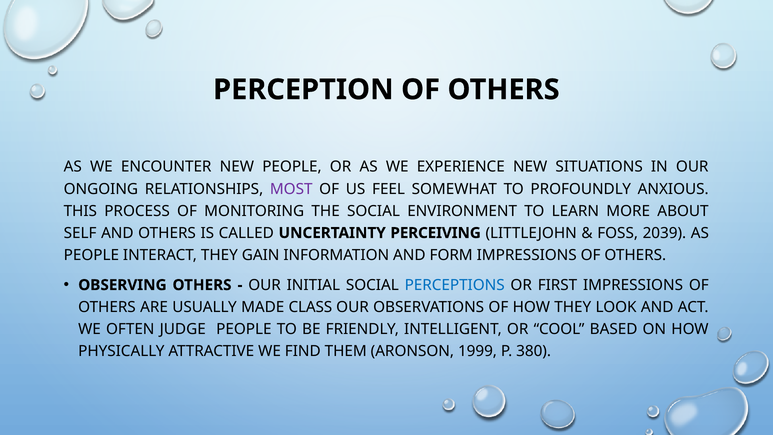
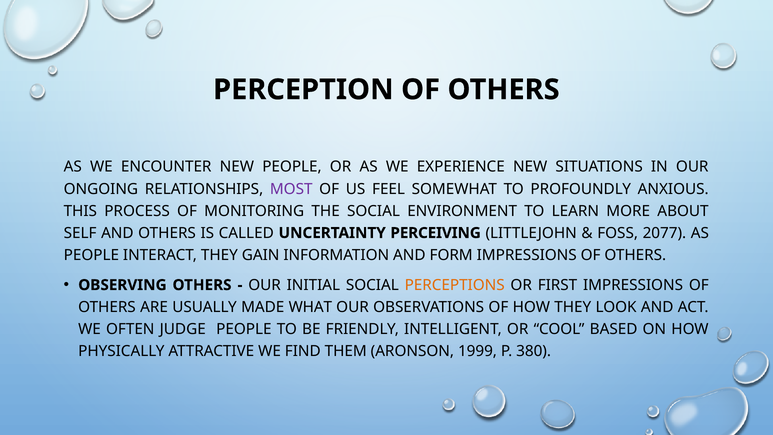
2039: 2039 -> 2077 (664, 233)
PERCEPTIONS colour: blue -> orange (455, 285)
CLASS: CLASS -> WHAT (310, 307)
